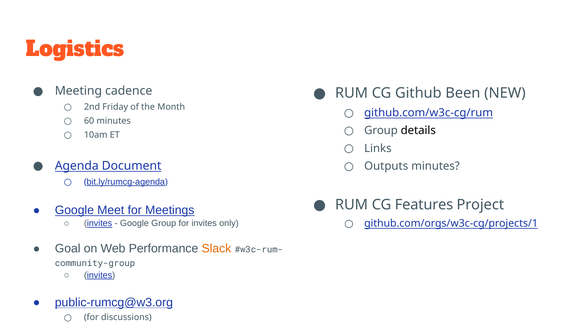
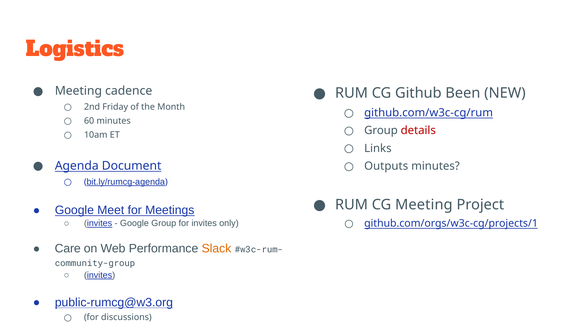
details colour: black -> red (418, 131)
CG Features: Features -> Meeting (424, 204)
Goal: Goal -> Care (68, 248)
